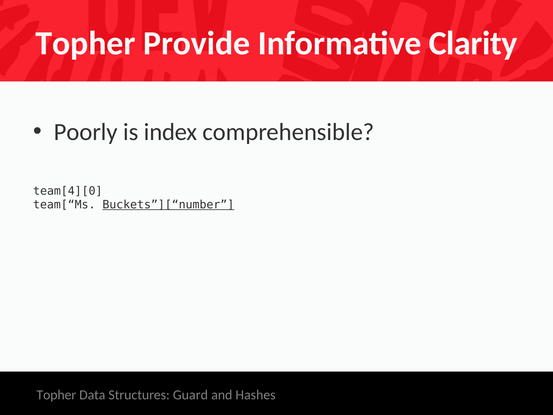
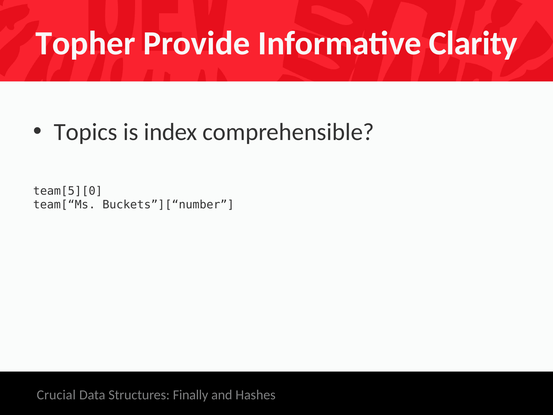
Poorly: Poorly -> Topics (86, 132)
team[4][0: team[4][0 -> team[5][0 (68, 191)
Buckets”][“number underline: present -> none (168, 205)
Topher: Topher -> Crucial (56, 395)
Guard: Guard -> Finally (191, 395)
